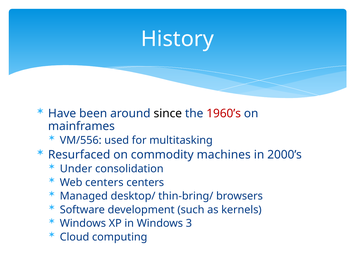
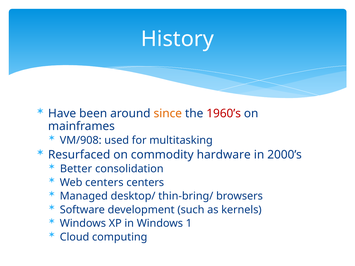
since colour: black -> orange (168, 114)
VM/556: VM/556 -> VM/908 (81, 140)
machines: machines -> hardware (224, 155)
Under: Under -> Better (76, 169)
3: 3 -> 1 (189, 224)
